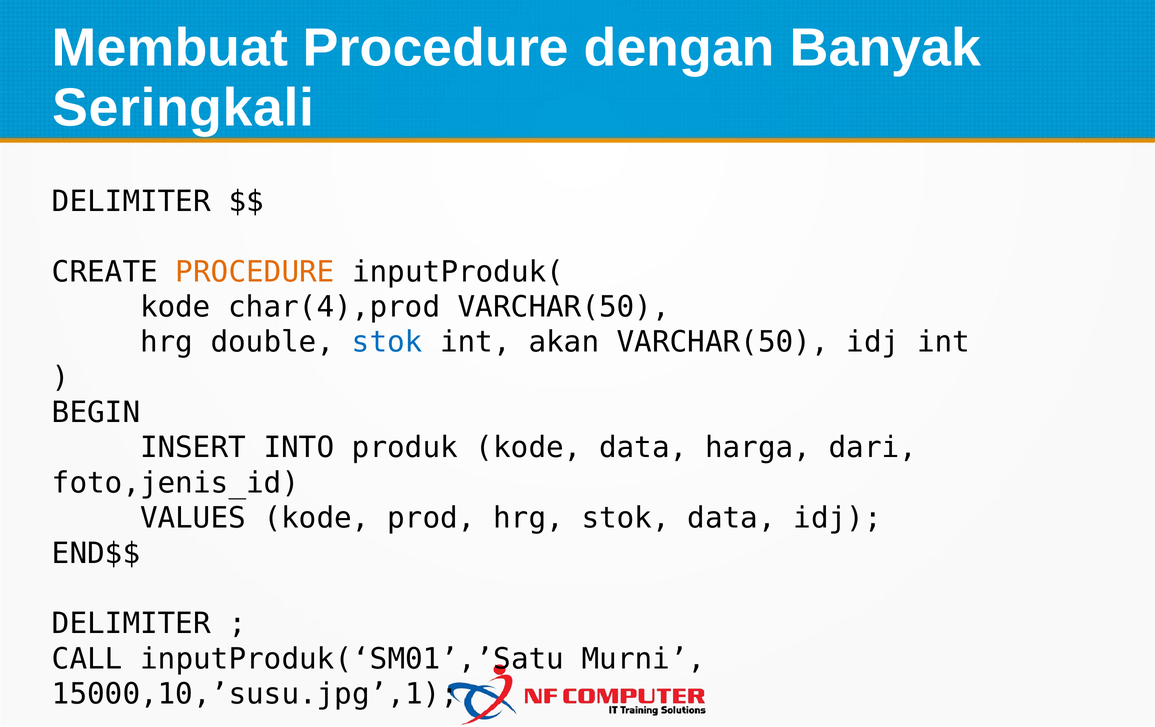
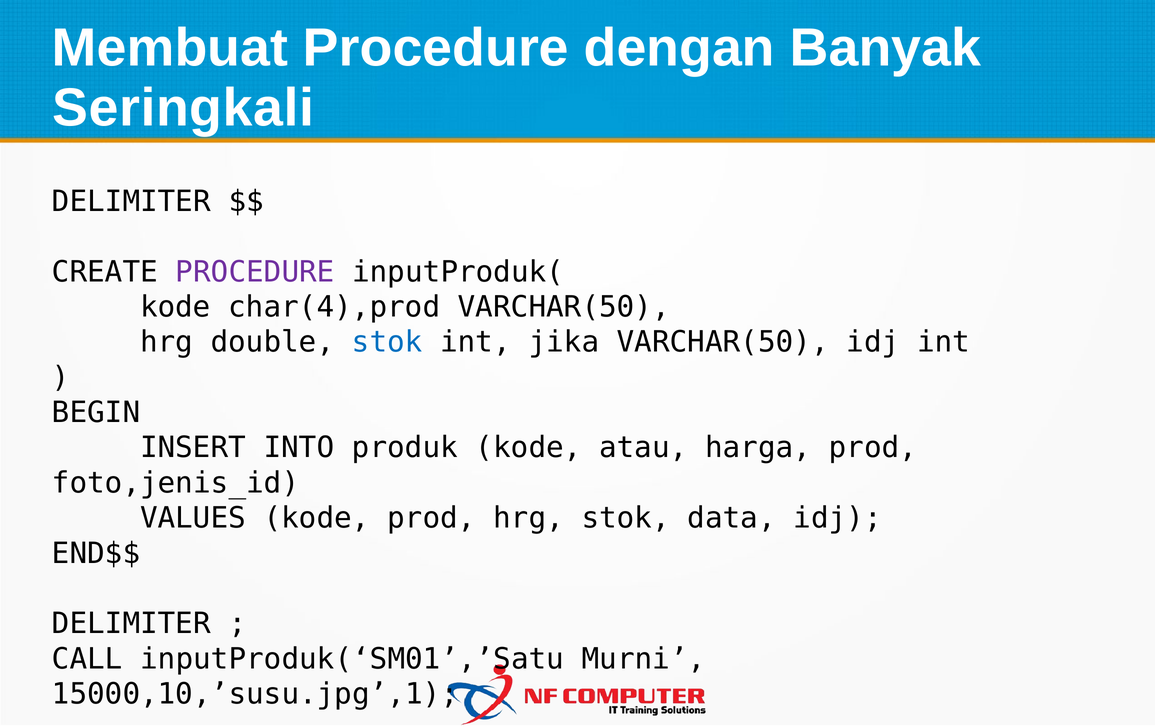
PROCEDURE colour: orange -> purple (255, 272)
akan: akan -> jika (564, 343)
kode data: data -> atau (643, 448)
harga dari: dari -> prod (873, 448)
